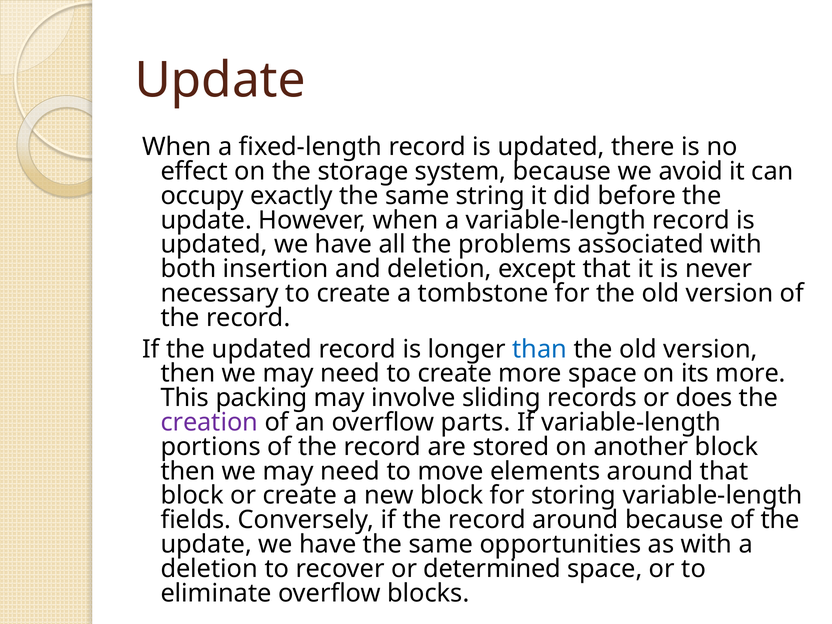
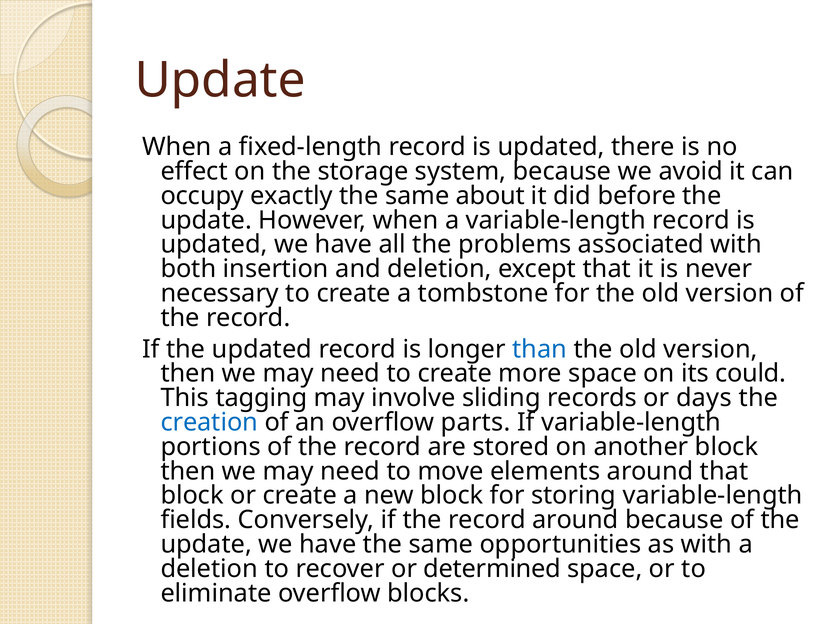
string: string -> about (490, 196)
its more: more -> could (751, 374)
packing: packing -> tagging (262, 398)
does: does -> days (704, 398)
creation colour: purple -> blue (209, 422)
